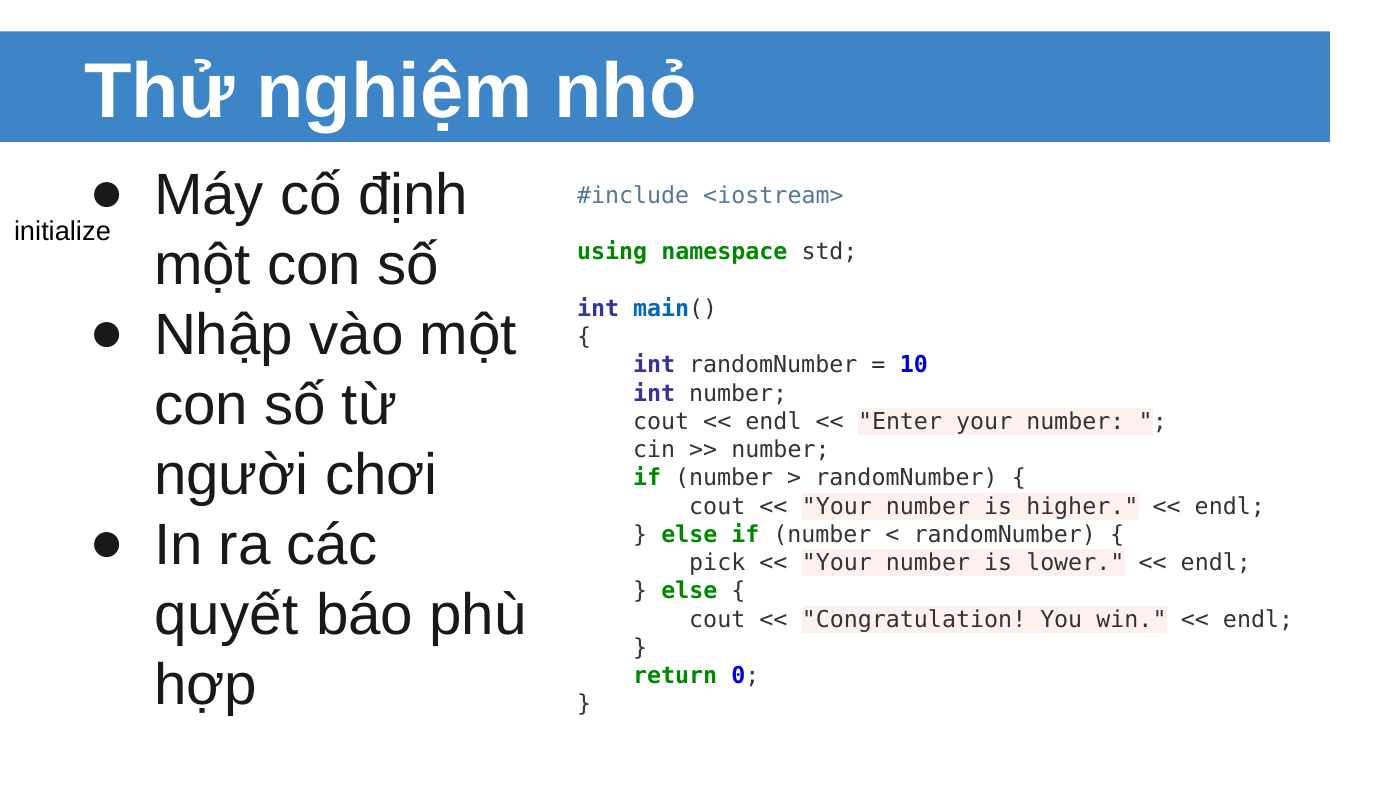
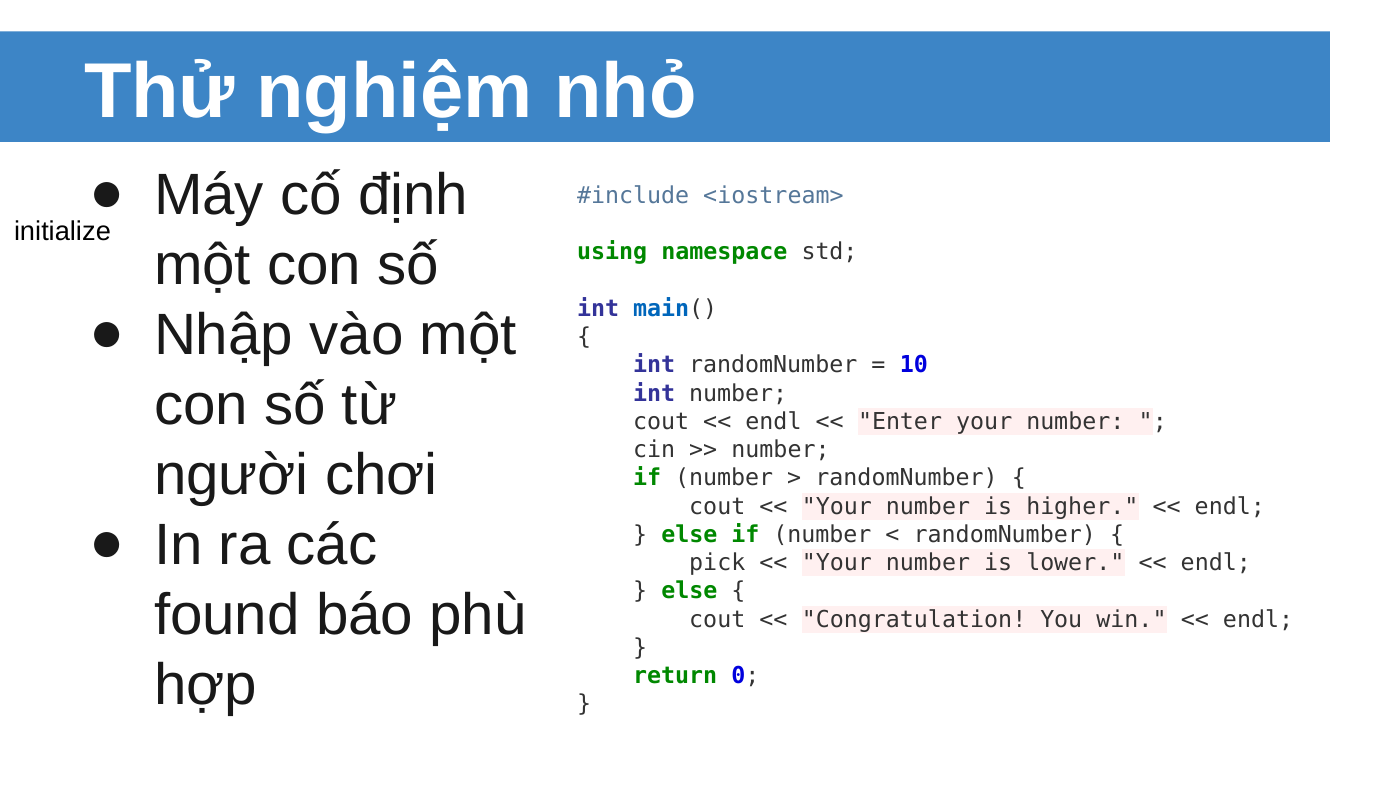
quyết: quyết -> found (227, 615)
